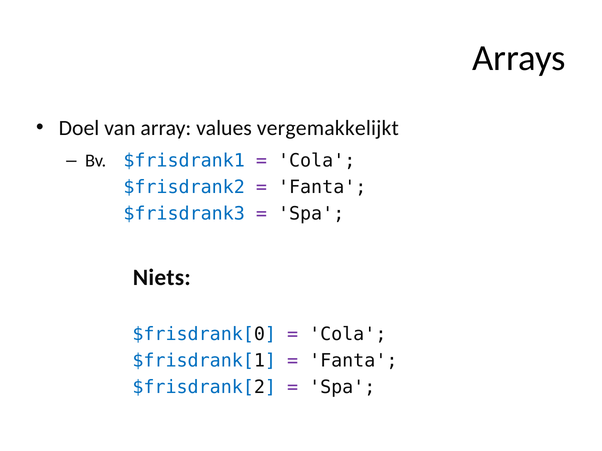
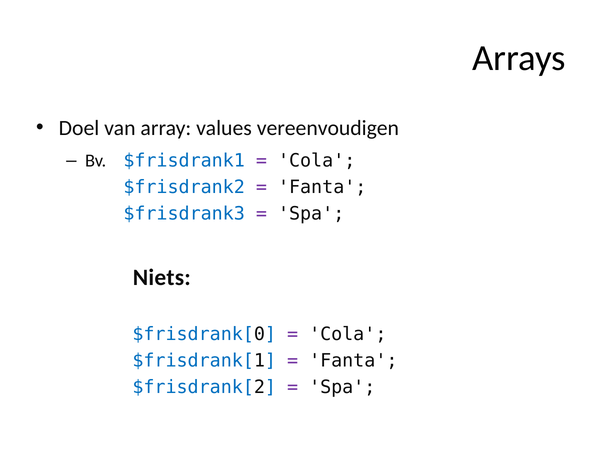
vergemakkelijkt: vergemakkelijkt -> vereenvoudigen (328, 128)
